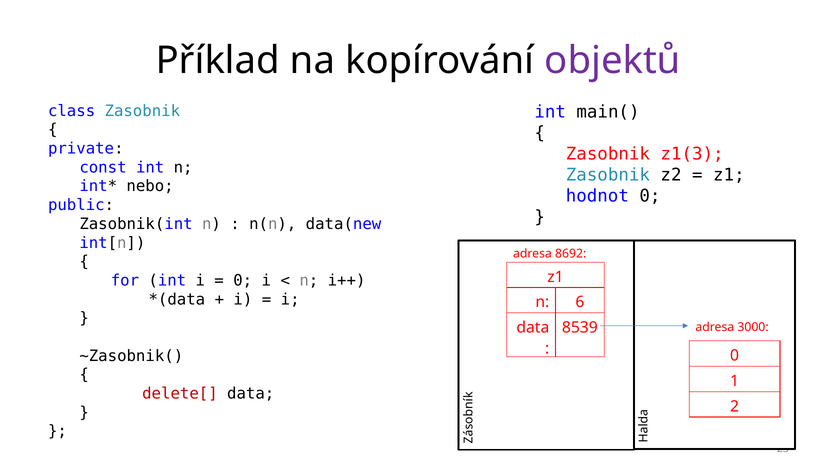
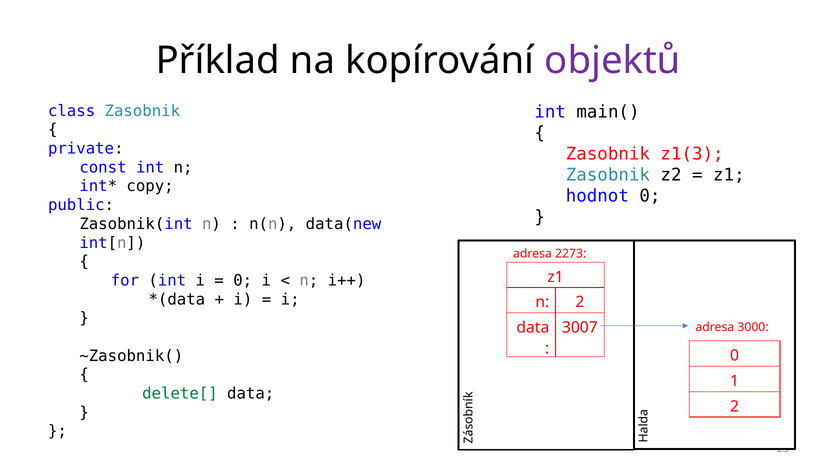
nebo: nebo -> copy (150, 186)
8692: 8692 -> 2273 (571, 253)
n 6: 6 -> 2 (580, 302)
8539: 8539 -> 3007 (580, 327)
delete[ colour: red -> green (180, 393)
